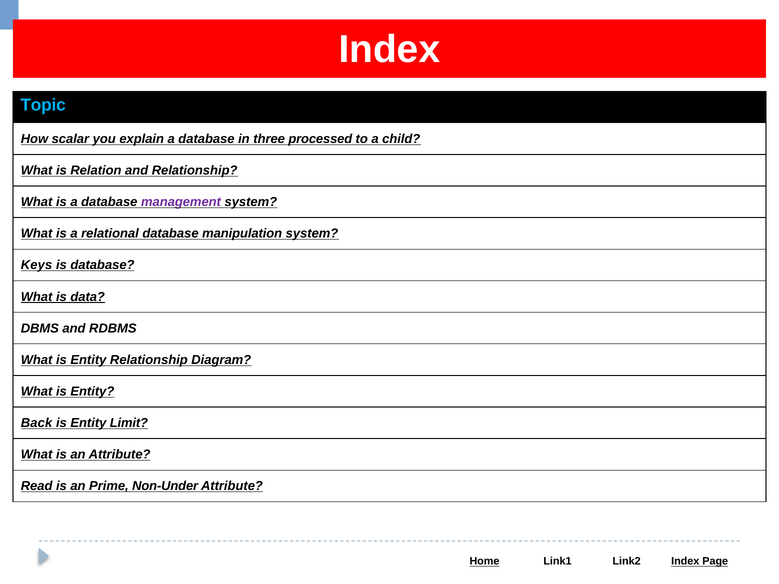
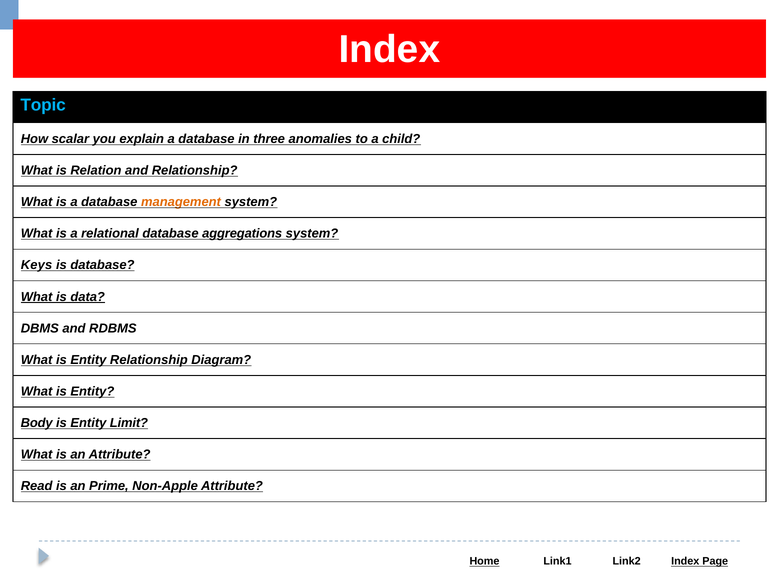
processed: processed -> anomalies (320, 139)
management colour: purple -> orange (181, 202)
manipulation: manipulation -> aggregations (242, 234)
Back: Back -> Body (37, 423)
Non-Under: Non-Under -> Non-Apple (165, 486)
